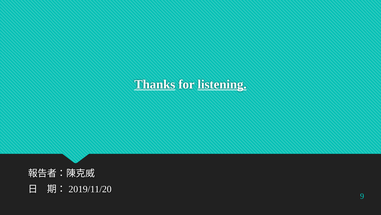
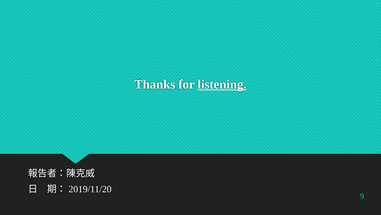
Thanks underline: present -> none (155, 84)
